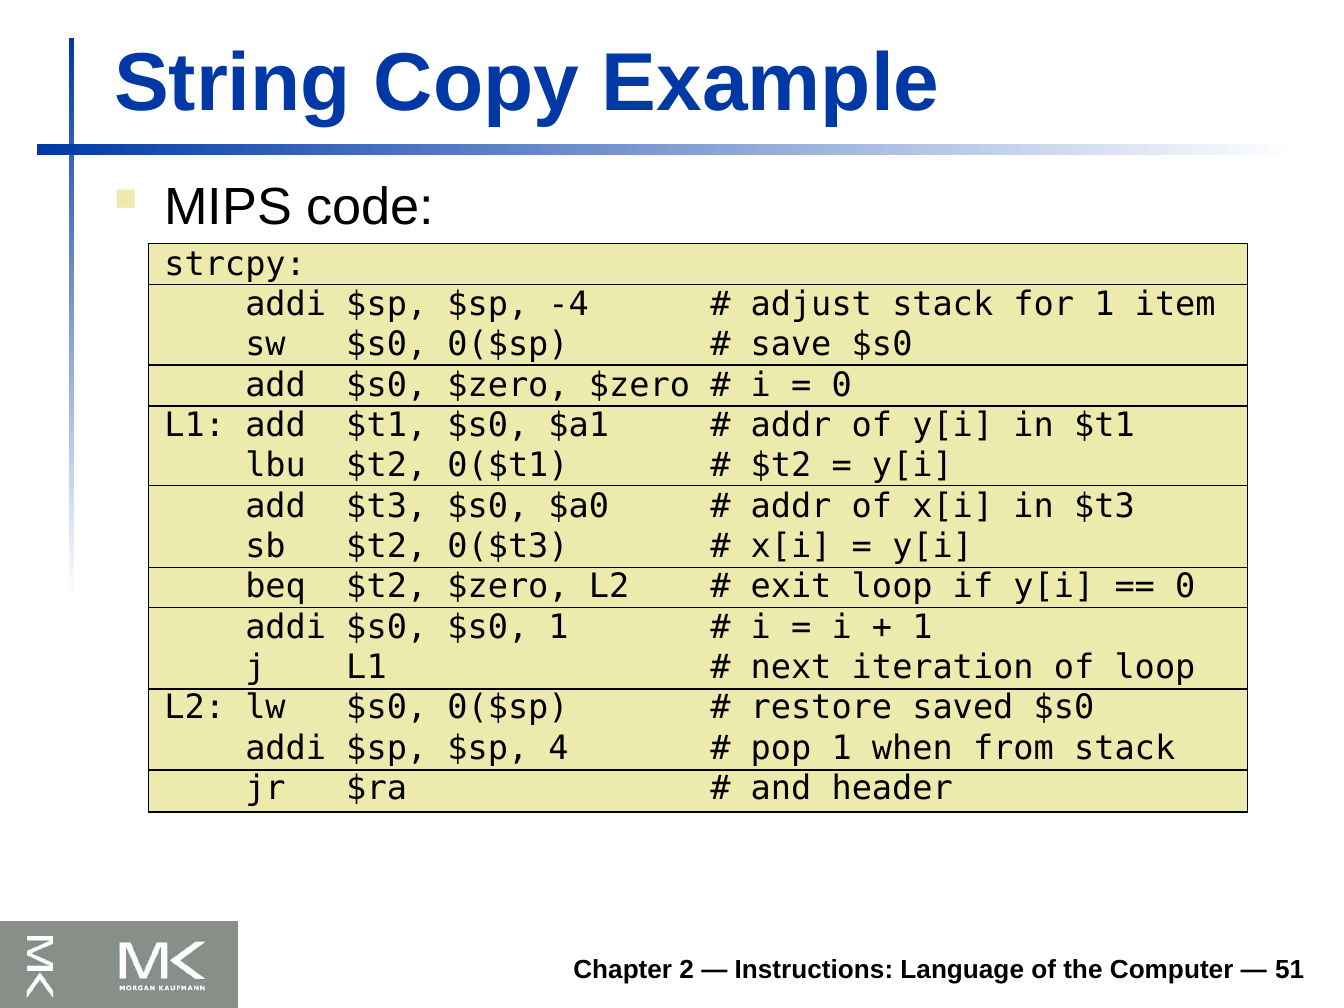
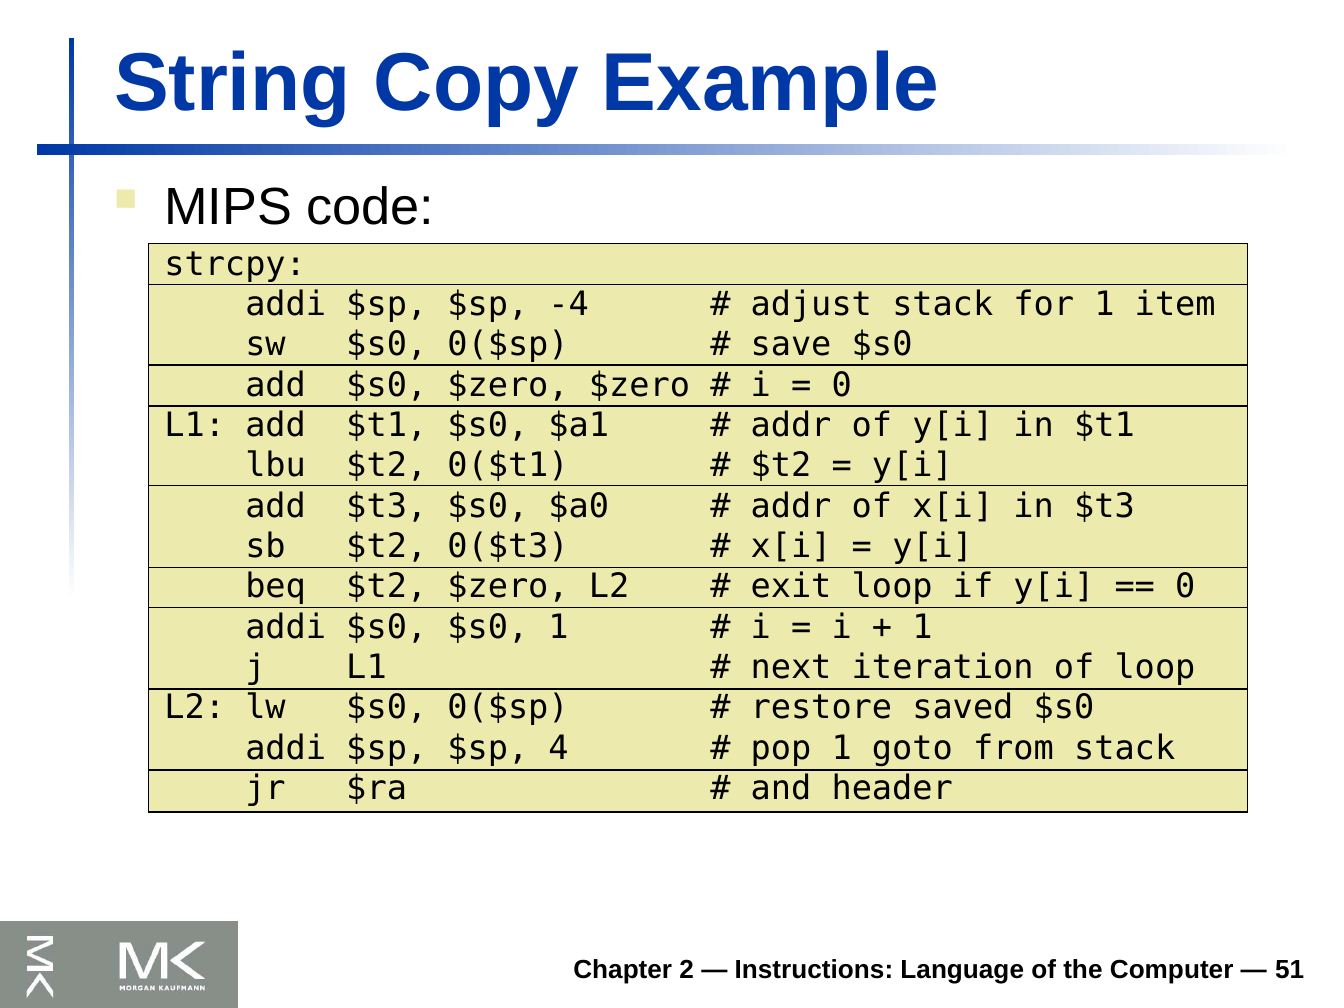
when: when -> goto (912, 748)
